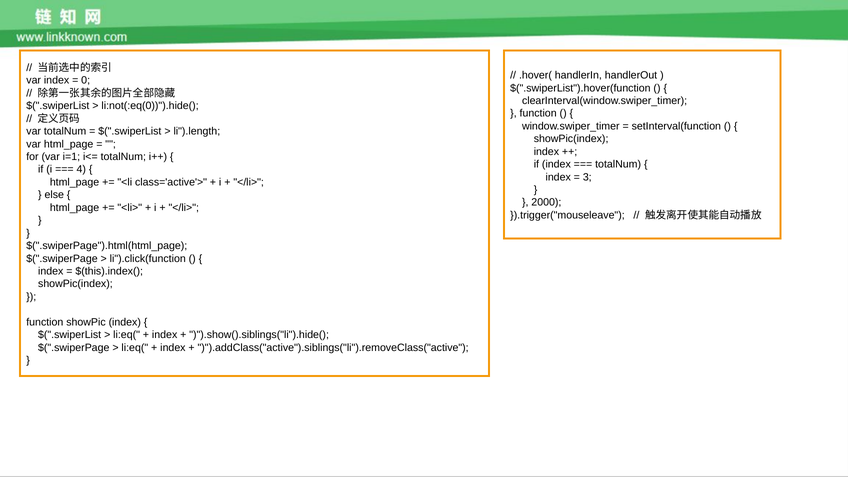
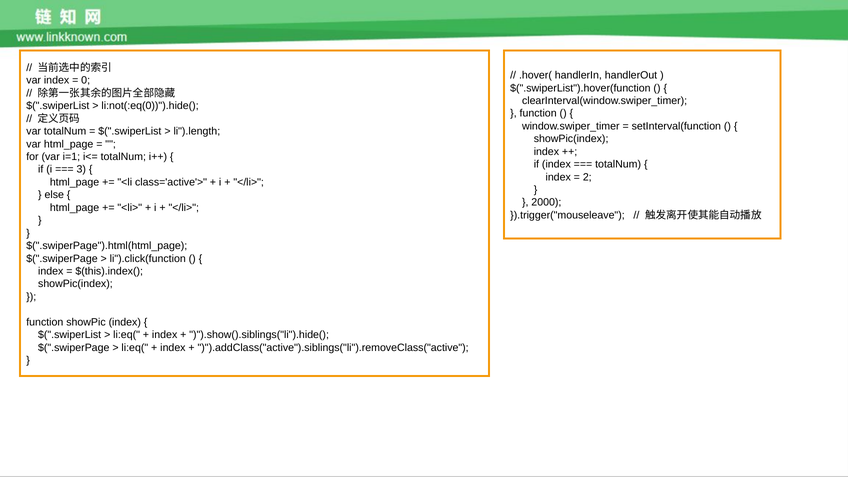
4: 4 -> 3 (81, 170)
3: 3 -> 2 (587, 177)
